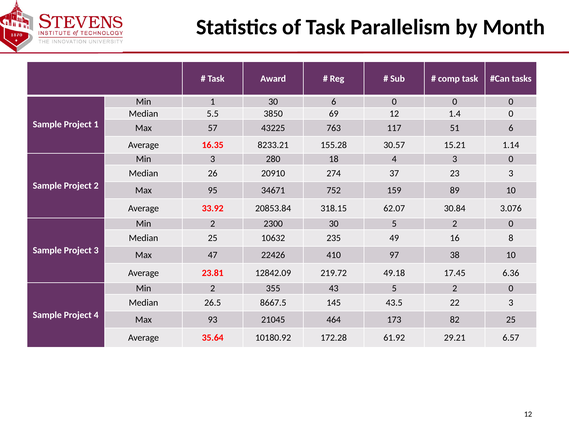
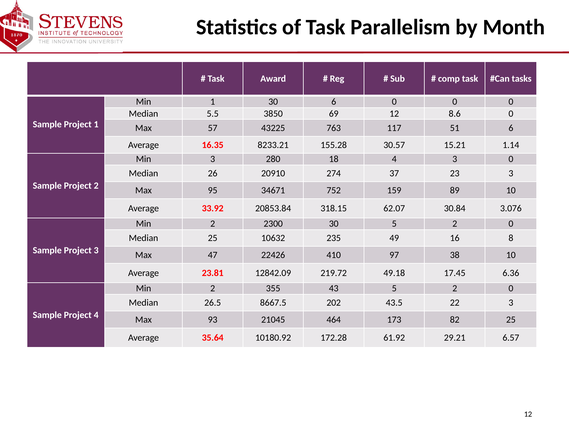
1.4: 1.4 -> 8.6 (455, 114)
145: 145 -> 202 (334, 303)
